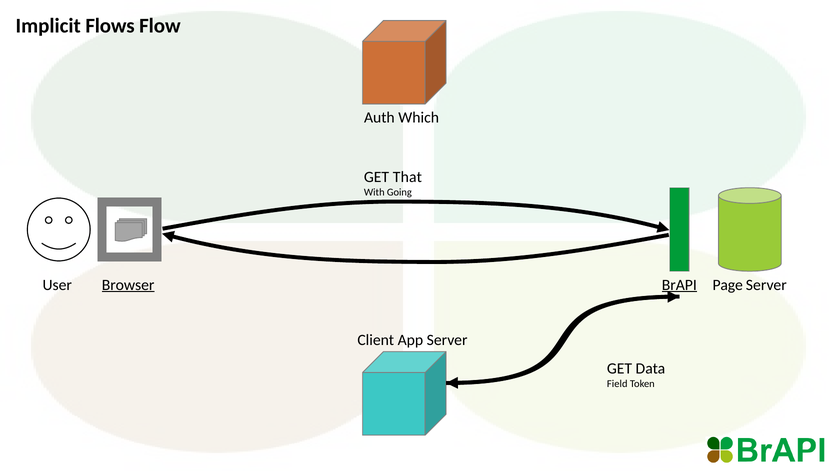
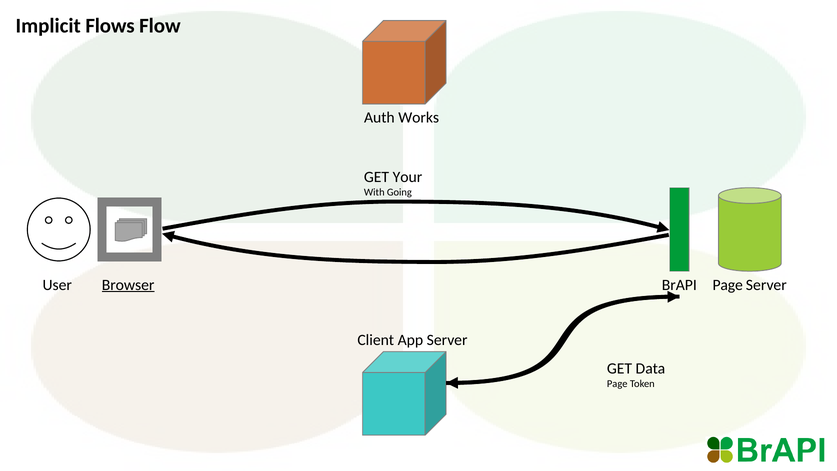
Which: Which -> Works (419, 118)
That: That -> Your (407, 177)
BrAPI underline: present -> none (679, 285)
Field: Field -> Page (617, 384)
